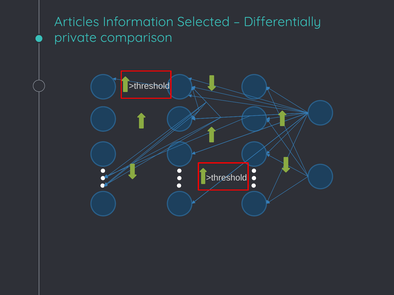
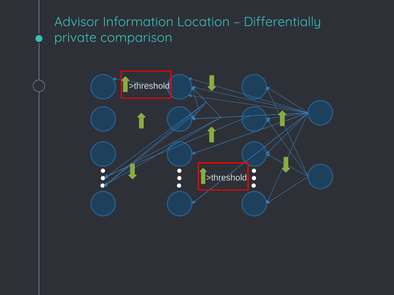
Articles: Articles -> Advisor (77, 22)
Selected: Selected -> Location (203, 22)
